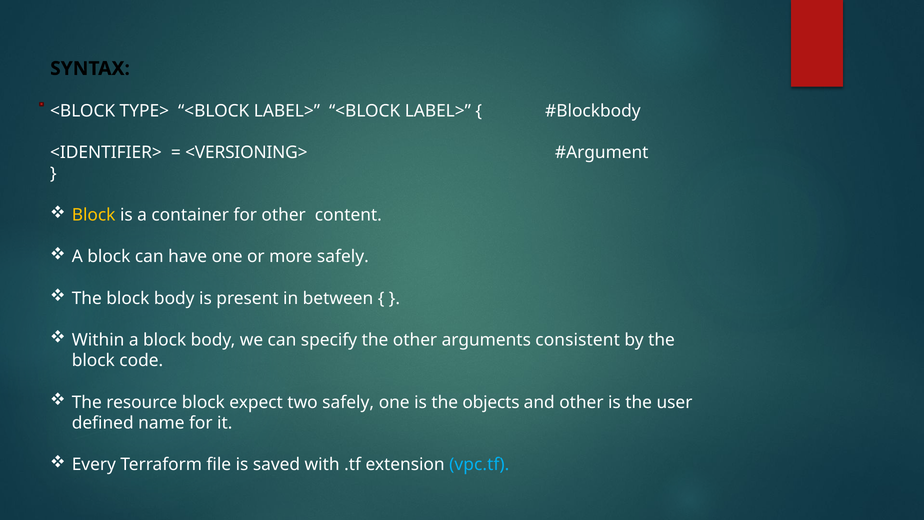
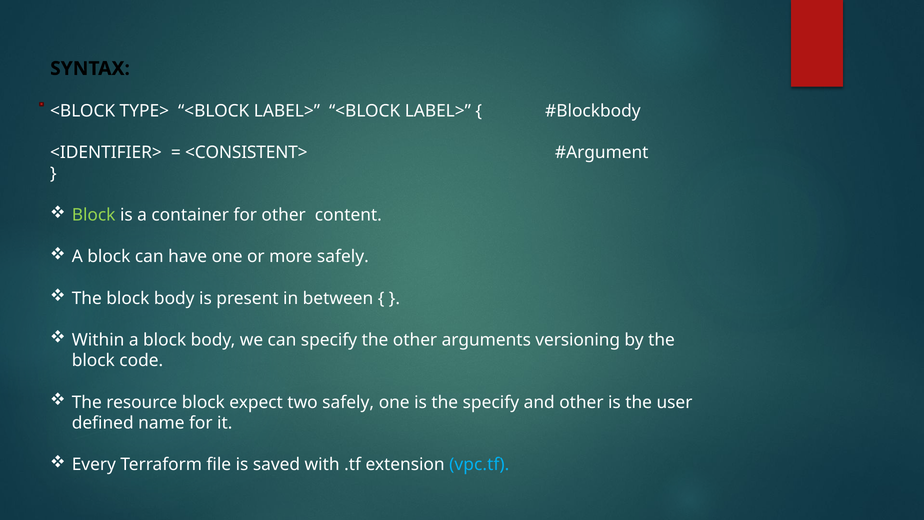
<VERSIONING>: <VERSIONING> -> <CONSISTENT> (246, 153)
Block colour: yellow -> light green (94, 215)
consistent: consistent -> versioning (578, 340)
the objects: objects -> specify (491, 402)
